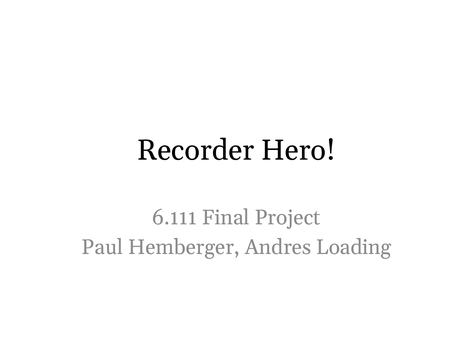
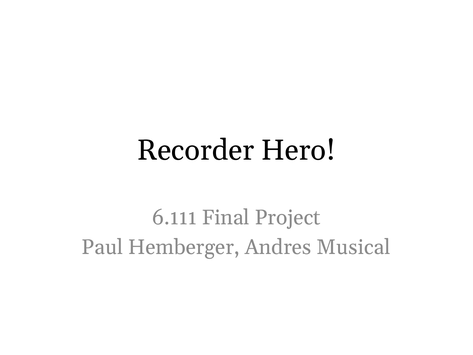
Loading: Loading -> Musical (354, 247)
